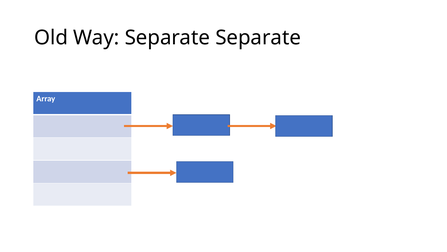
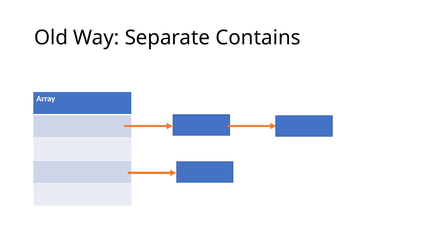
Separate Separate: Separate -> Contains (258, 38)
